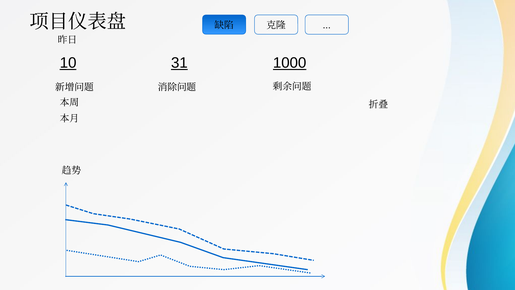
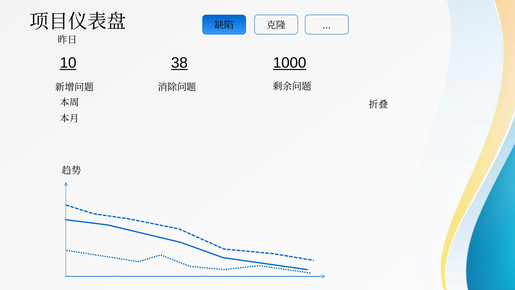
31: 31 -> 38 (179, 63)
